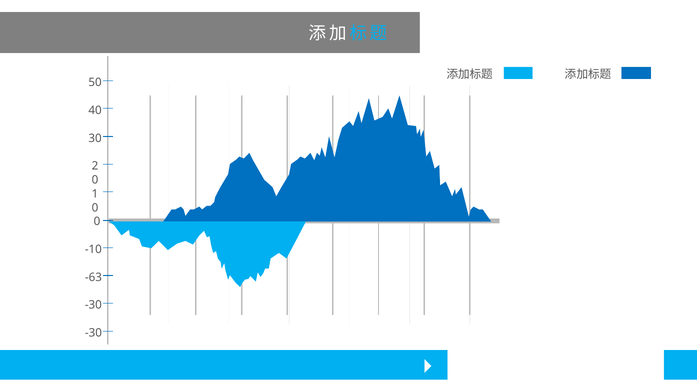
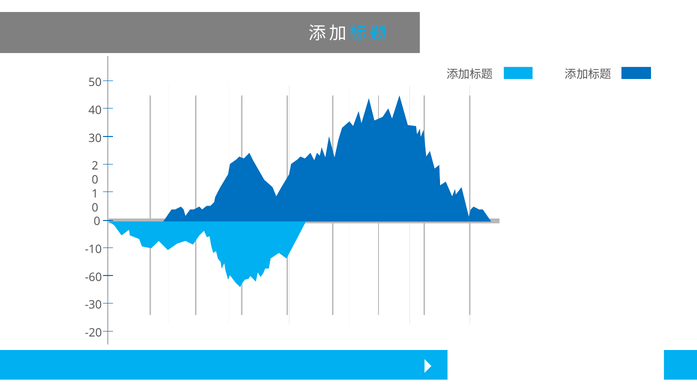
-63: -63 -> -60 (93, 277)
-30: -30 -> -20 (93, 333)
